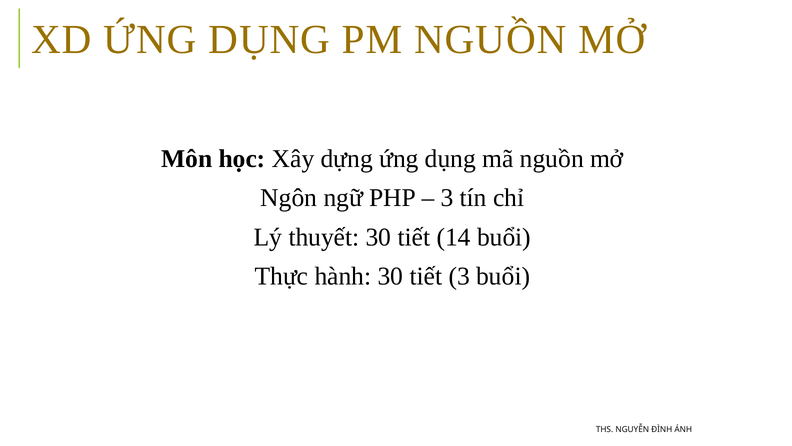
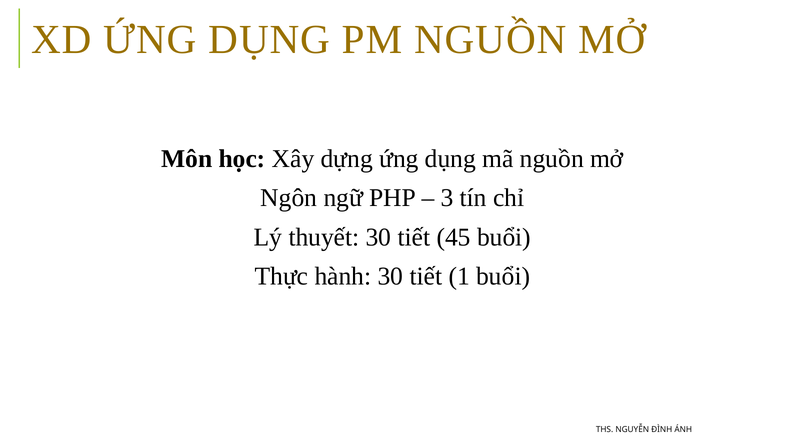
14: 14 -> 45 (454, 237)
tiết 3: 3 -> 1 (459, 276)
